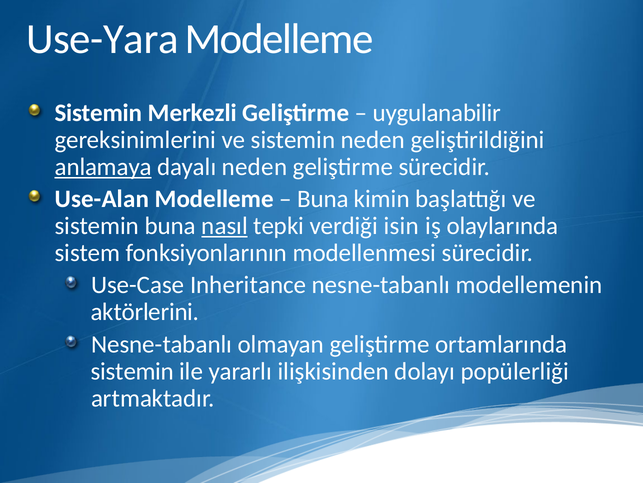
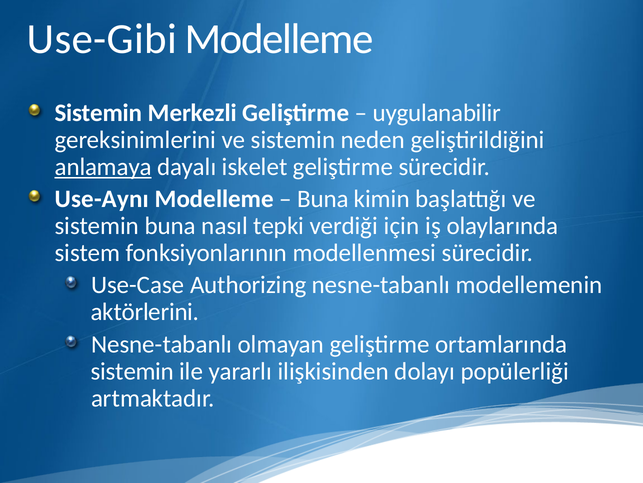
Use-Yara: Use-Yara -> Use-Gibi (102, 39)
dayalı neden: neden -> iskelet (255, 167)
Use-Alan: Use-Alan -> Use-Aynı (102, 199)
nasıl underline: present -> none (225, 226)
isin: isin -> için (401, 226)
Inheritance: Inheritance -> Authorizing (248, 285)
